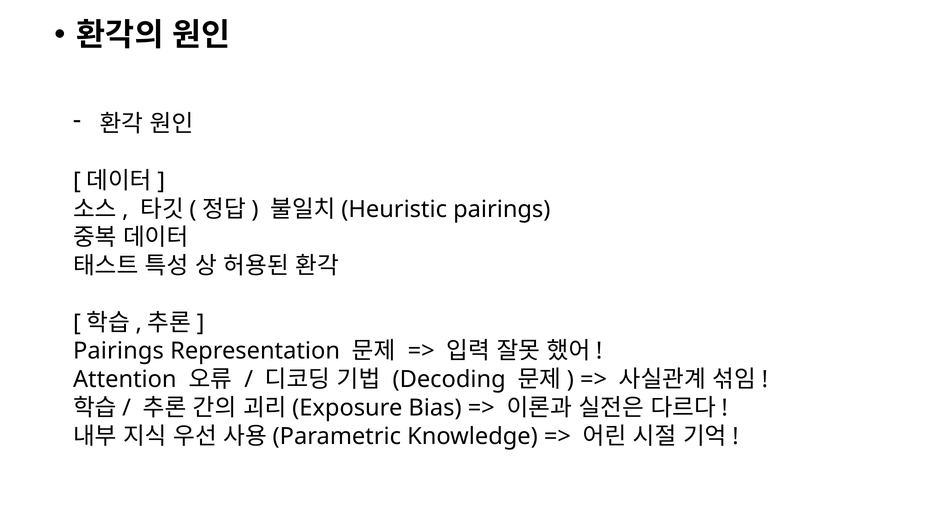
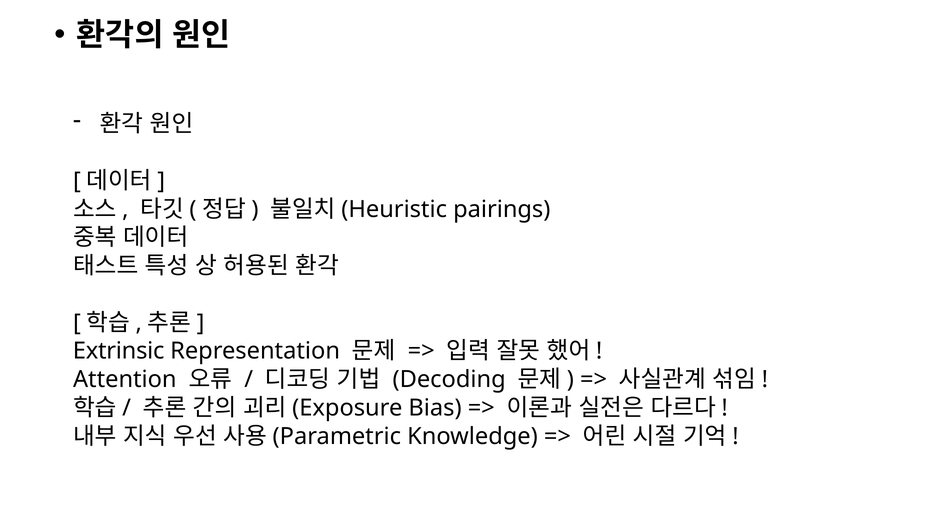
Pairings: Pairings -> Extrinsic (119, 351)
